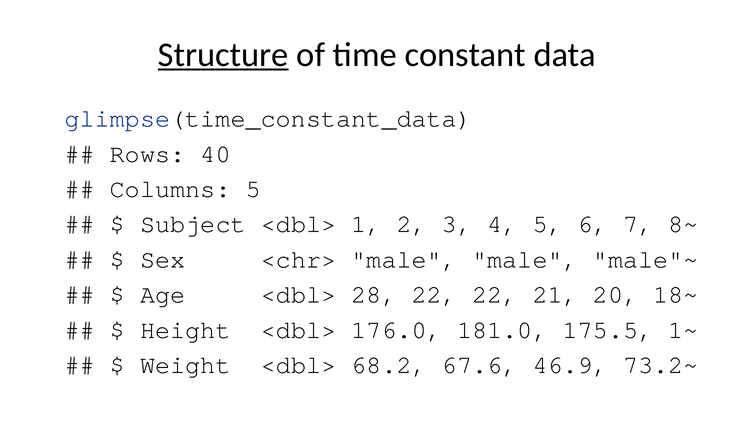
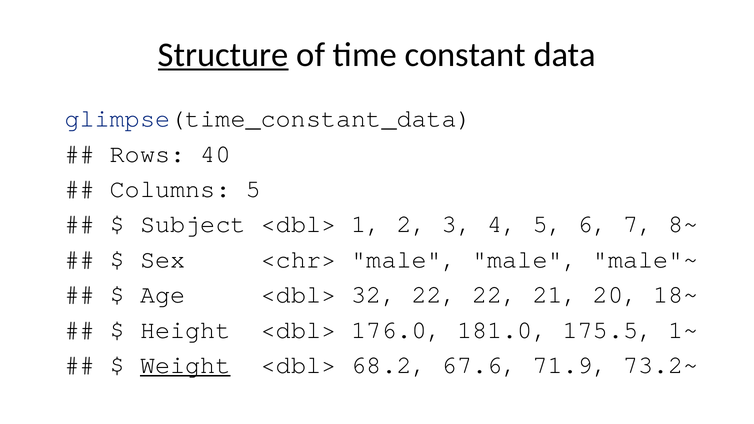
28: 28 -> 32 (374, 295)
Weight underline: none -> present (185, 365)
46.9: 46.9 -> 71.9 (570, 365)
